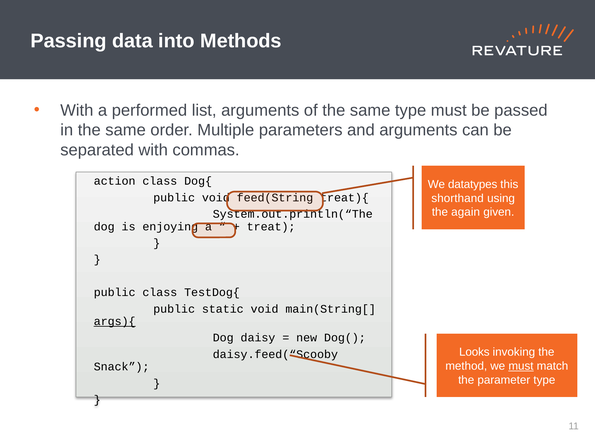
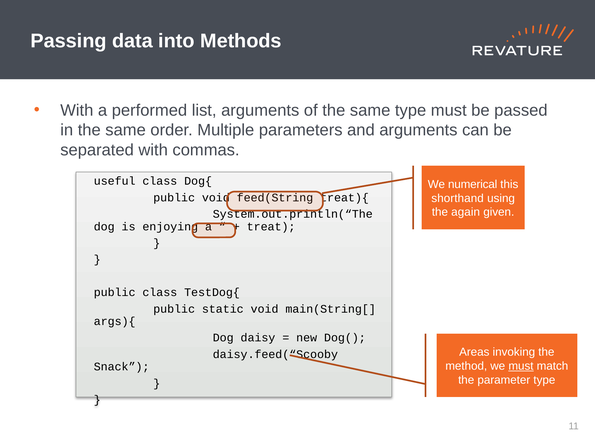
action: action -> useful (115, 181)
datatypes: datatypes -> numerical (473, 184)
args){ underline: present -> none (115, 322)
Looks: Looks -> Areas (474, 352)
